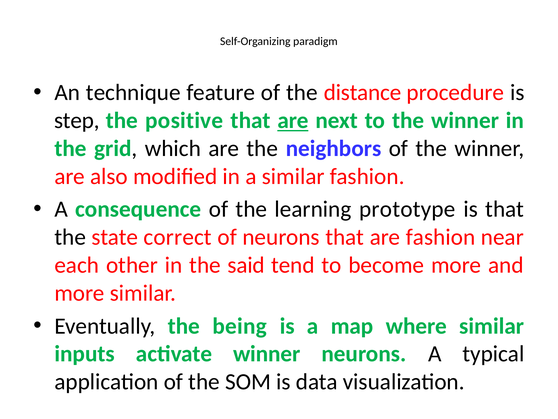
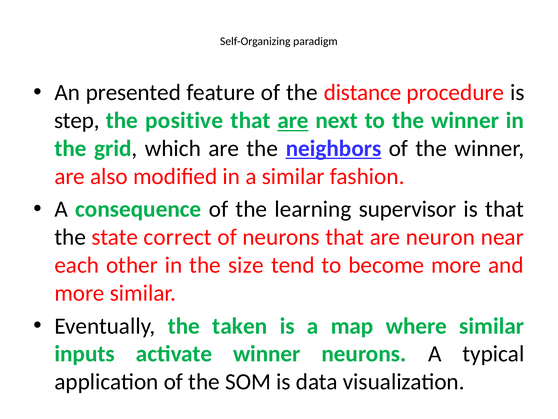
technique: technique -> presented (133, 92)
neighbors underline: none -> present (334, 148)
prototype: prototype -> supervisor (407, 209)
are fashion: fashion -> neuron (440, 237)
said: said -> size (246, 265)
being: being -> taken (240, 326)
